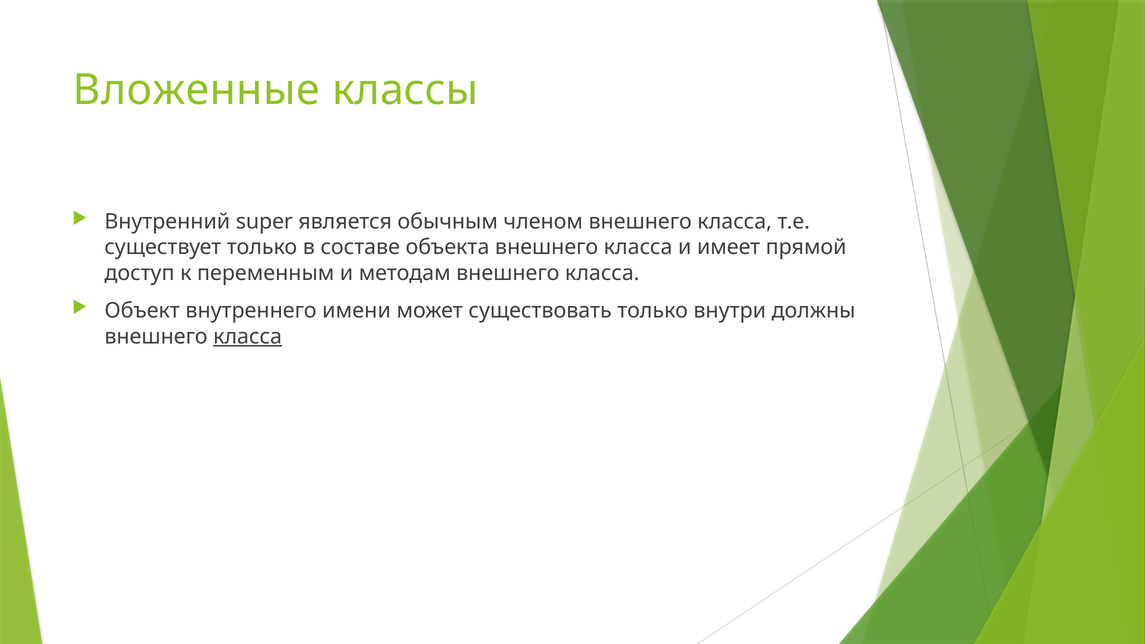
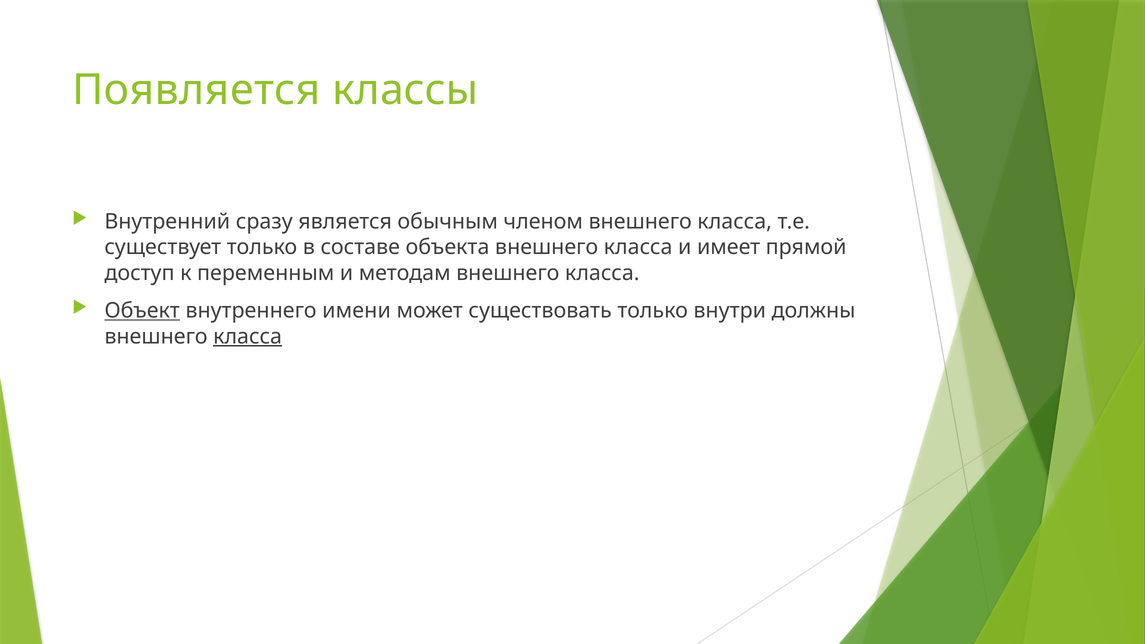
Вложенные: Вложенные -> Появляется (196, 90)
super: super -> сразу (264, 222)
Объект underline: none -> present (142, 311)
